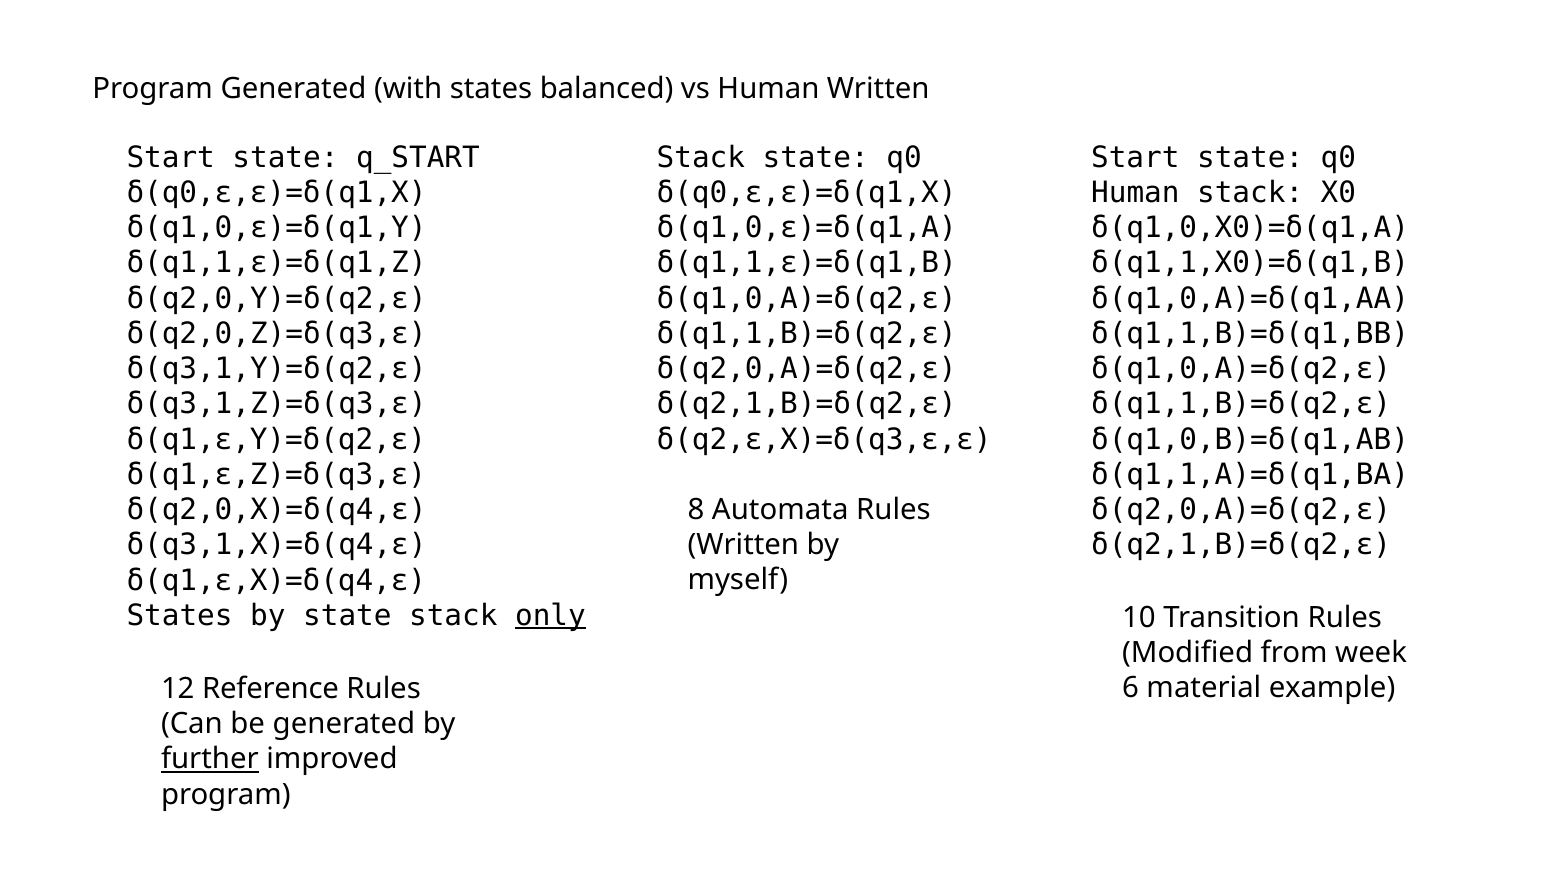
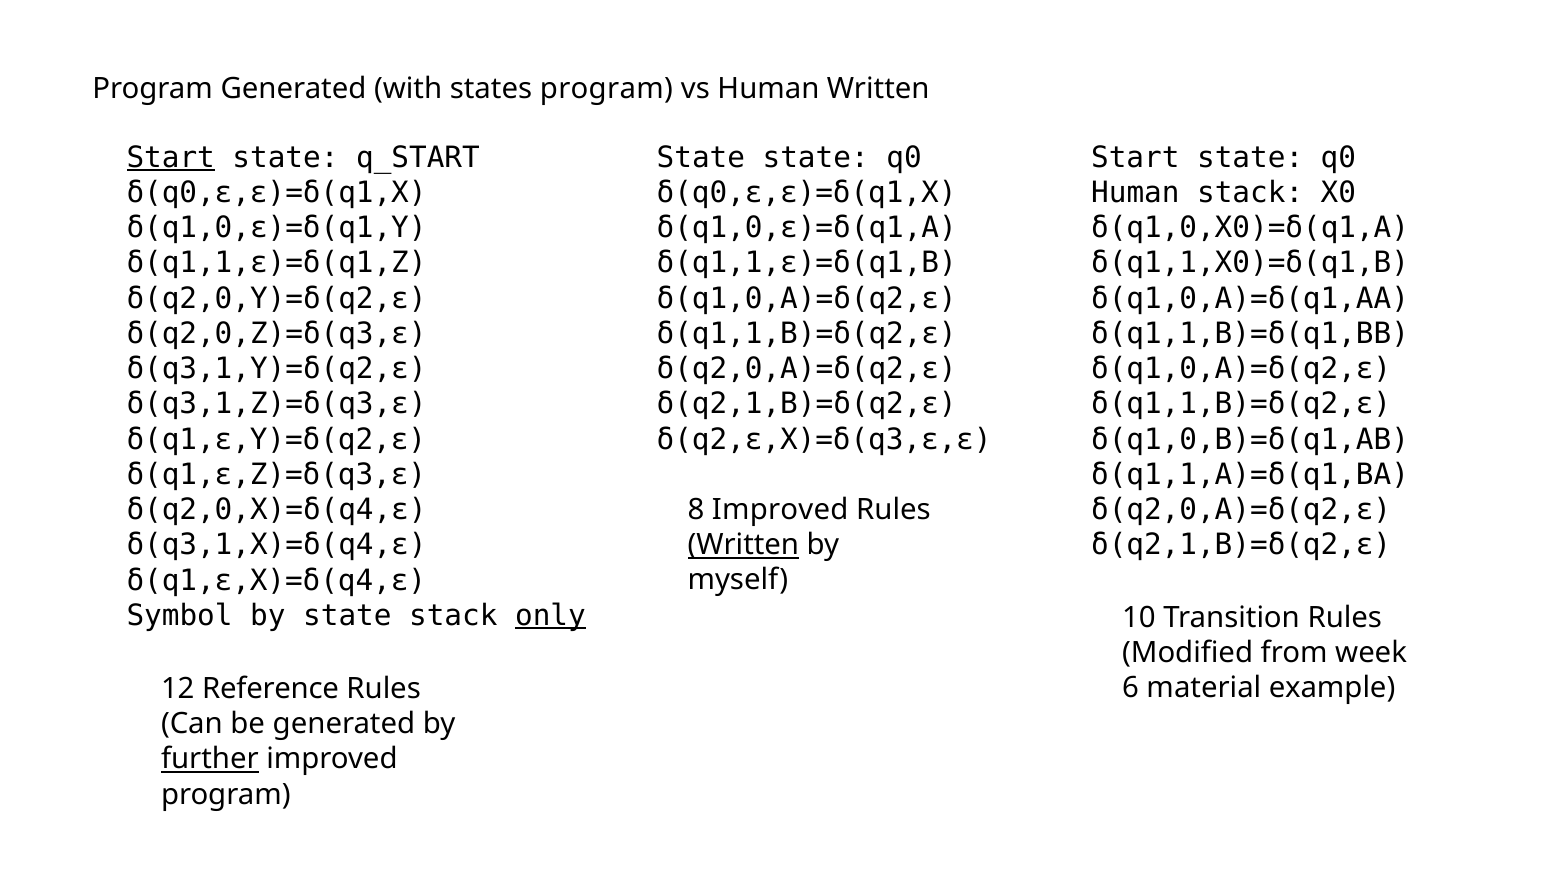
states balanced: balanced -> program (606, 89)
Start underline: none -> present (171, 158)
Stack: Stack -> State (701, 158)
8 Automata: Automata -> Improved (780, 510)
Written underline: none -> present (743, 545)
States: States -> Symbol (180, 616)
